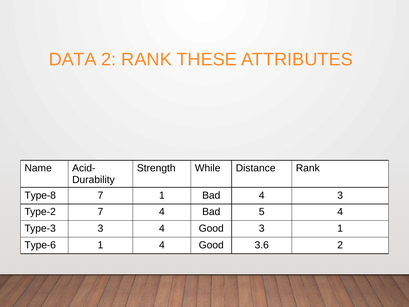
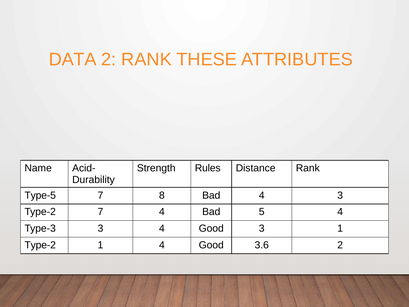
While: While -> Rules (208, 168)
Type-8: Type-8 -> Type-5 (40, 195)
7 1: 1 -> 8 (162, 195)
Type-6: Type-6 -> Type-2 (40, 245)
